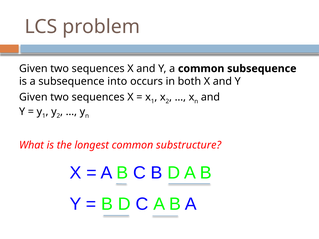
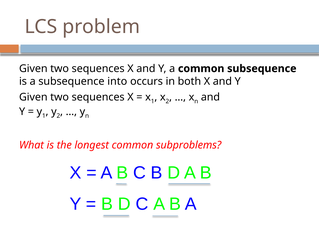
substructure: substructure -> subproblems (189, 145)
